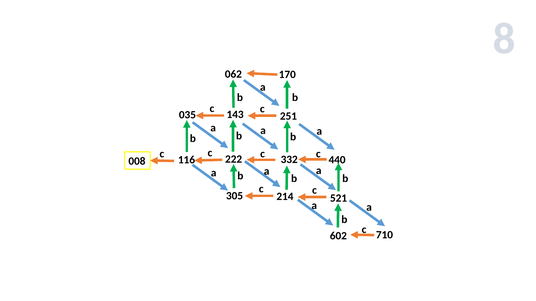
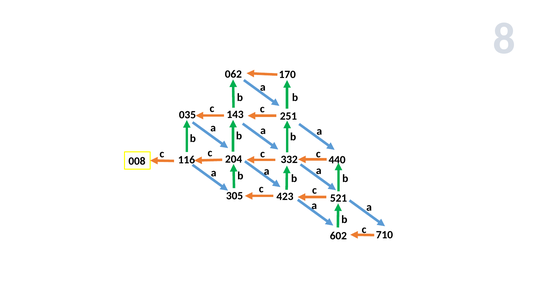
222: 222 -> 204 (234, 159)
214: 214 -> 423 (285, 197)
